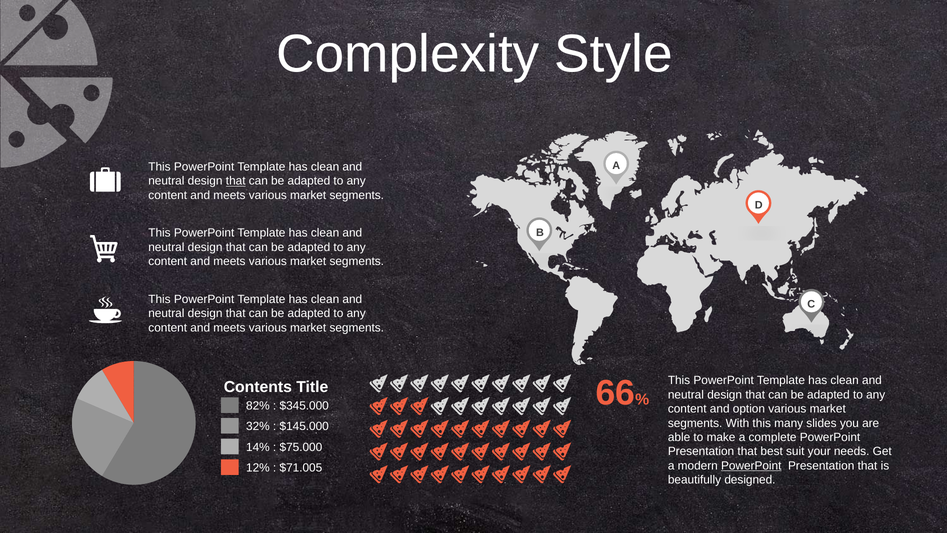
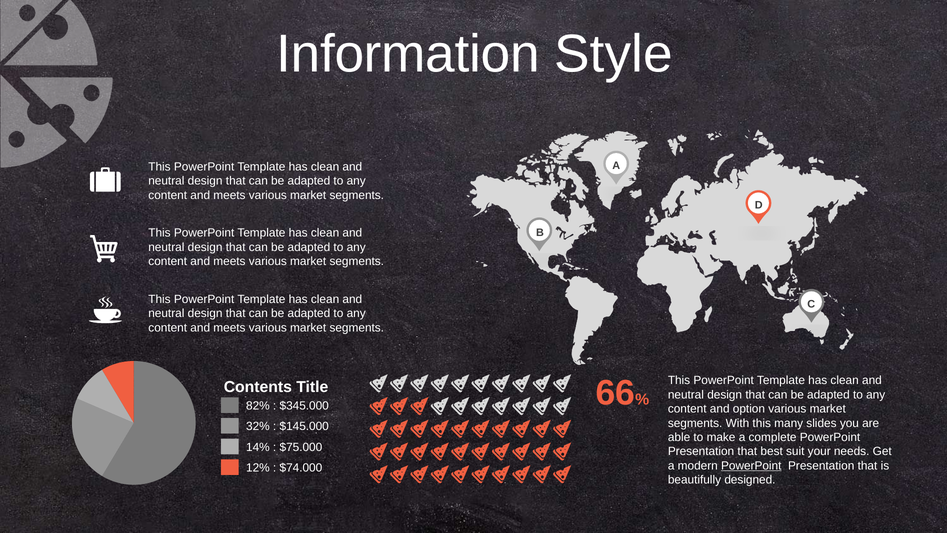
Complexity: Complexity -> Information (408, 54)
that underline: present -> none (236, 181)
$71.005: $71.005 -> $74.000 (301, 467)
